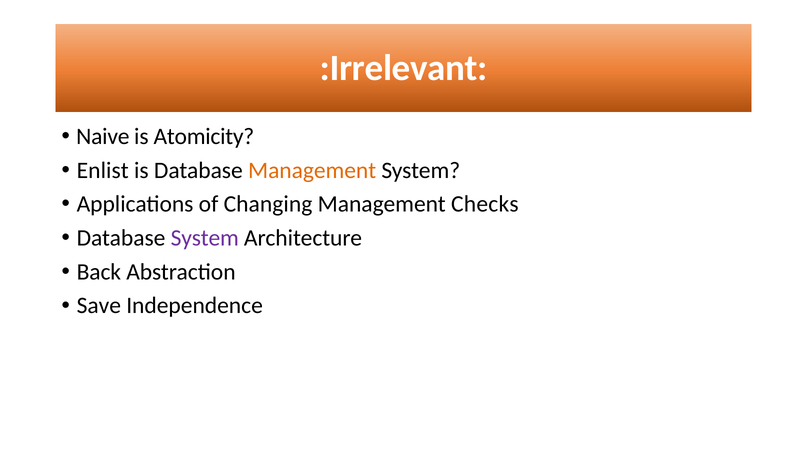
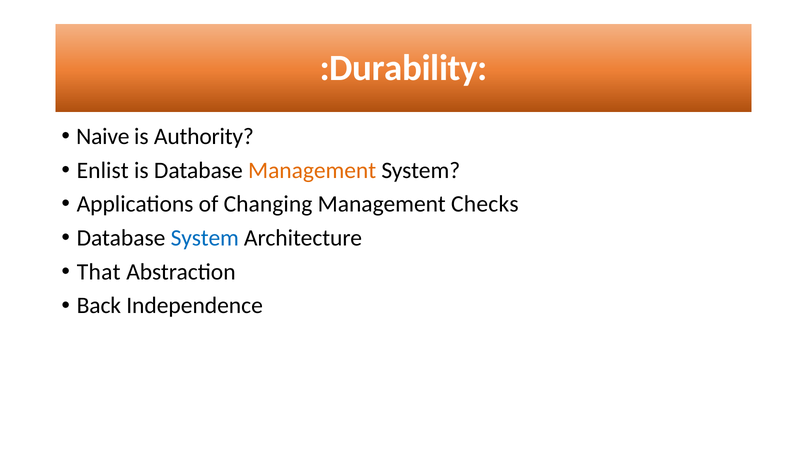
:Irrelevant: :Irrelevant -> :Durability (404, 68)
Atomicity: Atomicity -> Authority (204, 136)
System colour: purple -> blue (205, 238)
Back: Back -> That (99, 272)
Save: Save -> Back (99, 306)
